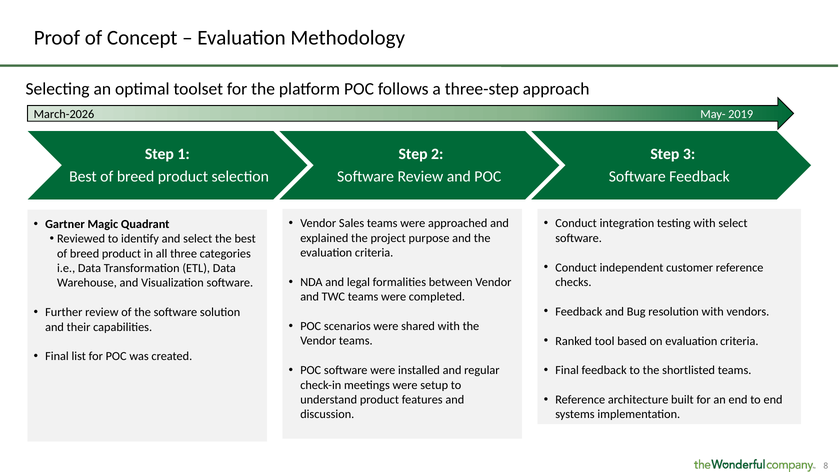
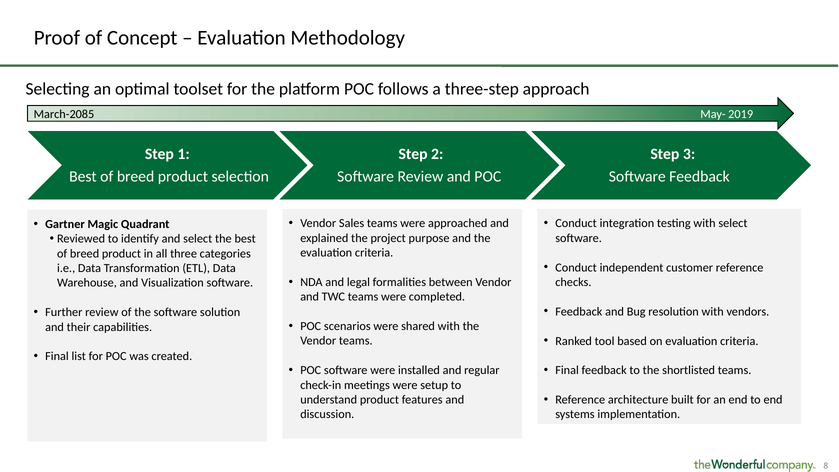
March-2026: March-2026 -> March-2085 (64, 114)
